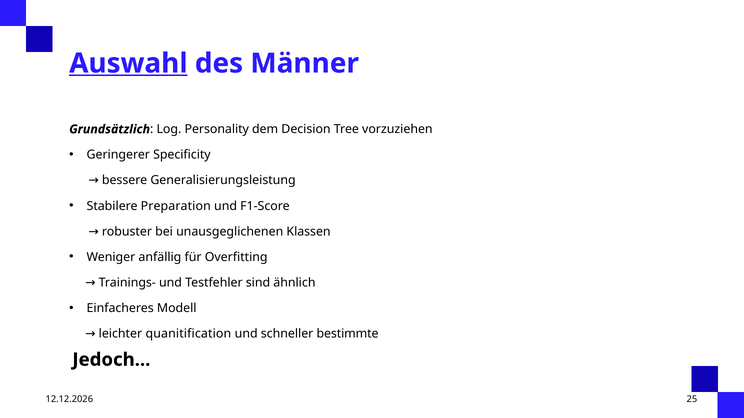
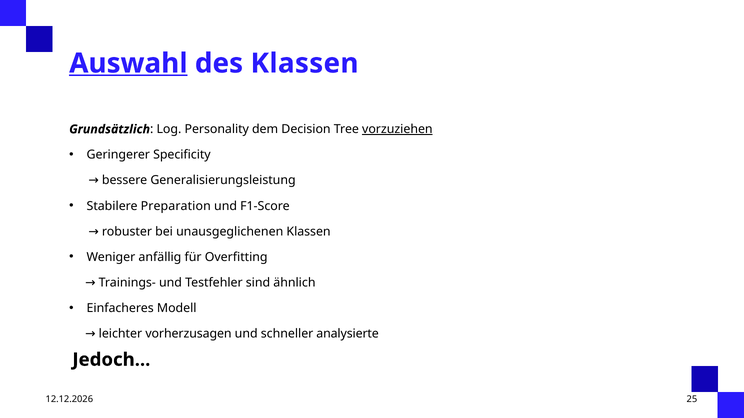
des Männer: Männer -> Klassen (305, 63)
vorzuziehen underline: none -> present (397, 129)
quanitification: quanitification -> vorherzusagen (188, 334)
bestimmte: bestimmte -> analysierte (348, 334)
